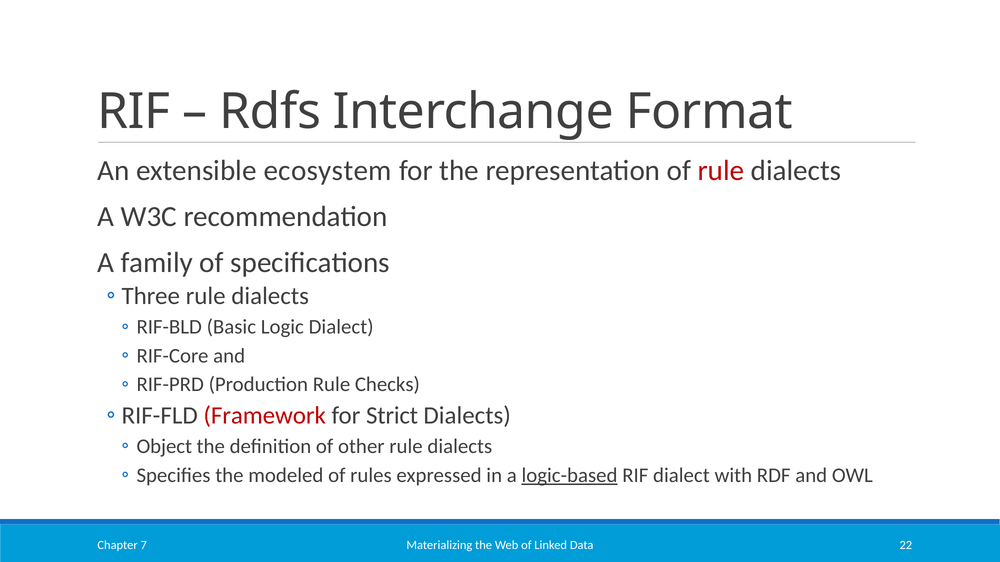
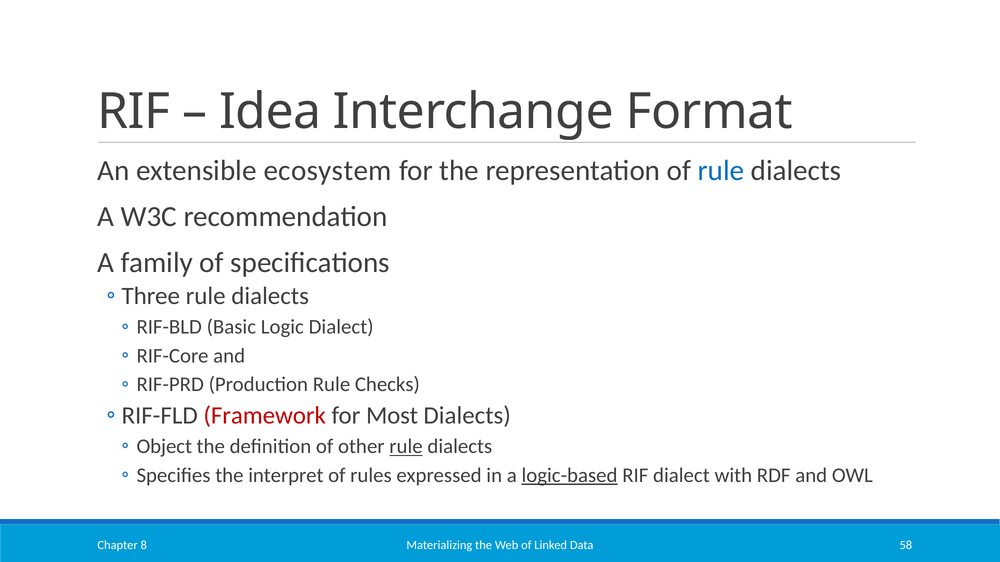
Rdfs: Rdfs -> Idea (270, 112)
rule colour: red -> blue (721, 171)
Strict: Strict -> Most (392, 416)
rule underline: none -> present (406, 447)
modeled: modeled -> interpret (286, 476)
22: 22 -> 58 (906, 546)
7: 7 -> 8 (144, 546)
